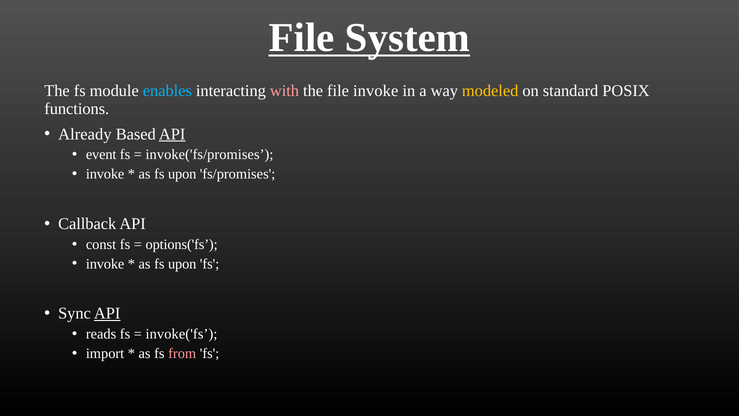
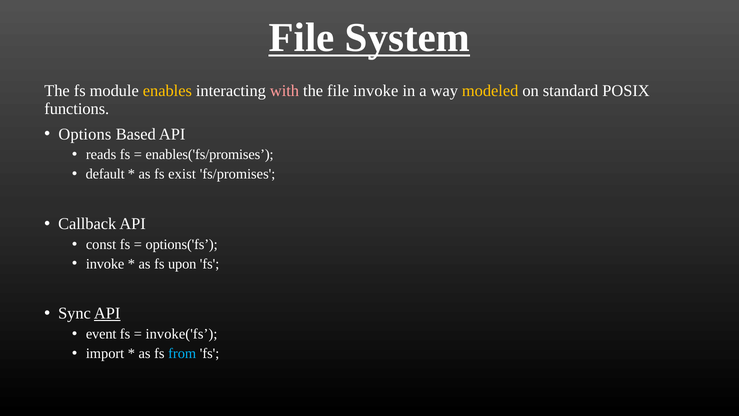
enables colour: light blue -> yellow (167, 91)
Already: Already -> Options (85, 134)
API underline: present -> none (172, 134)
event: event -> reads (101, 155)
invoke('fs/promises: invoke('fs/promises -> enables('fs/promises (210, 155)
invoke: invoke -> default (105, 174)
upon: upon -> exist (182, 174)
reads: reads -> event (101, 334)
from colour: pink -> light blue (182, 353)
